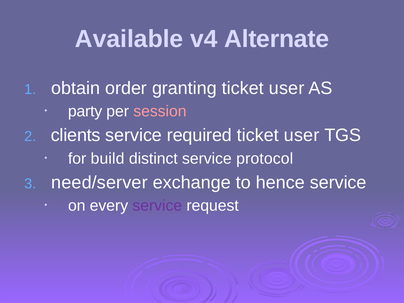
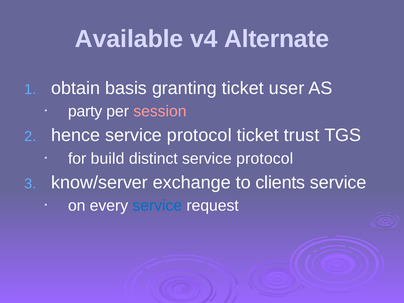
order: order -> basis (126, 88)
clients: clients -> hence (76, 135)
required: required -> protocol (199, 135)
user: user -> trust (302, 135)
need/server: need/server -> know/server (100, 182)
hence: hence -> clients (280, 182)
service colour: purple -> blue (157, 206)
